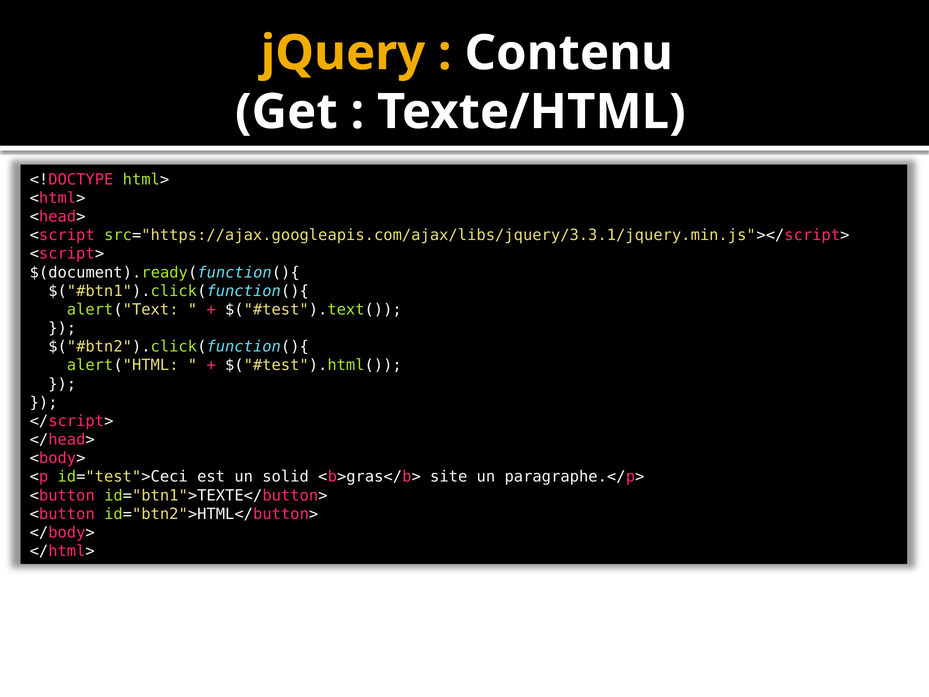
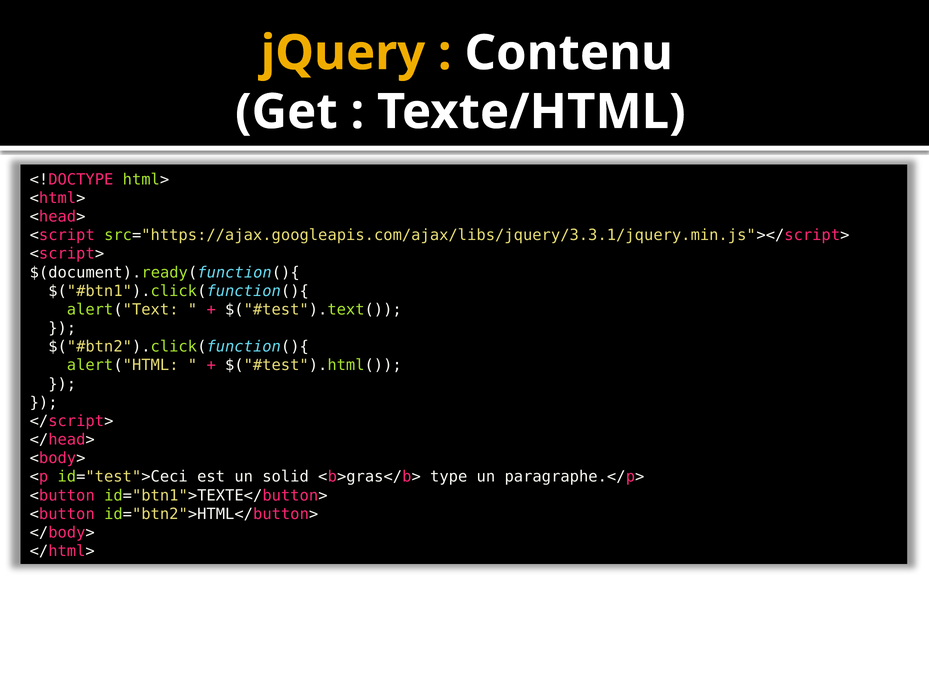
site: site -> type (449, 477)
